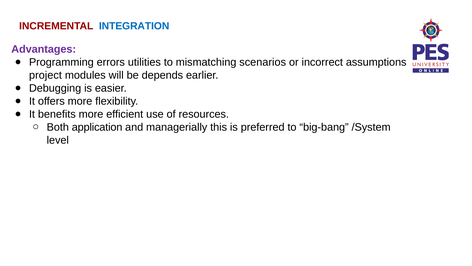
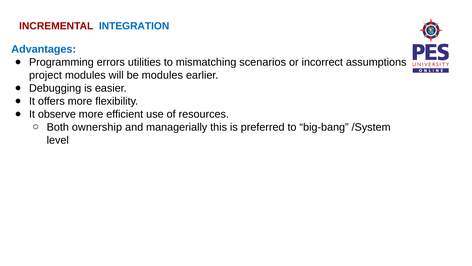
Advantages colour: purple -> blue (44, 49)
be depends: depends -> modules (162, 75)
benefits: benefits -> observe (57, 114)
application: application -> ownership (97, 127)
